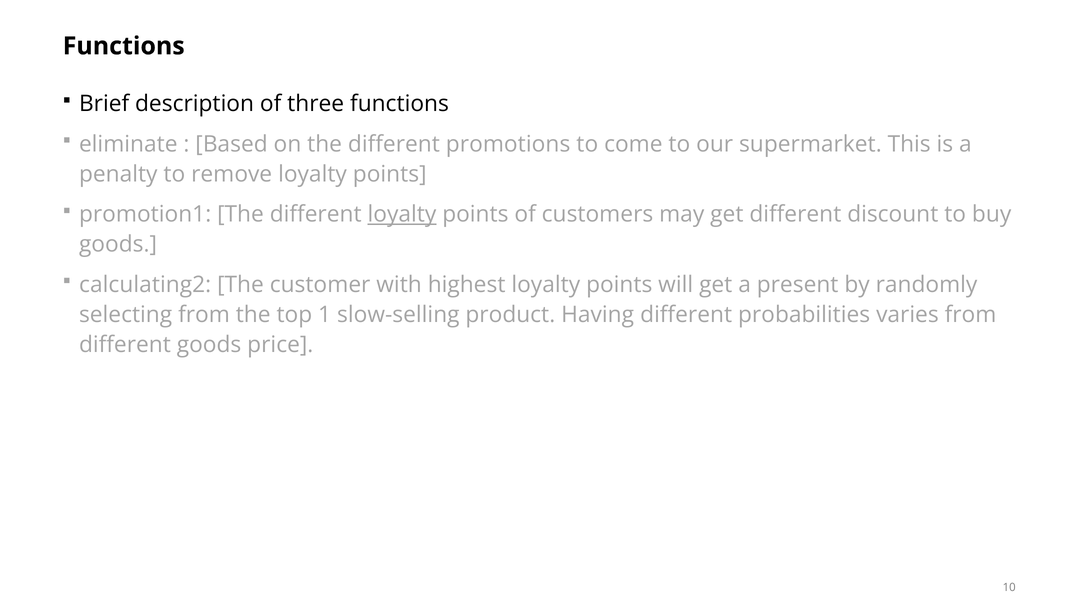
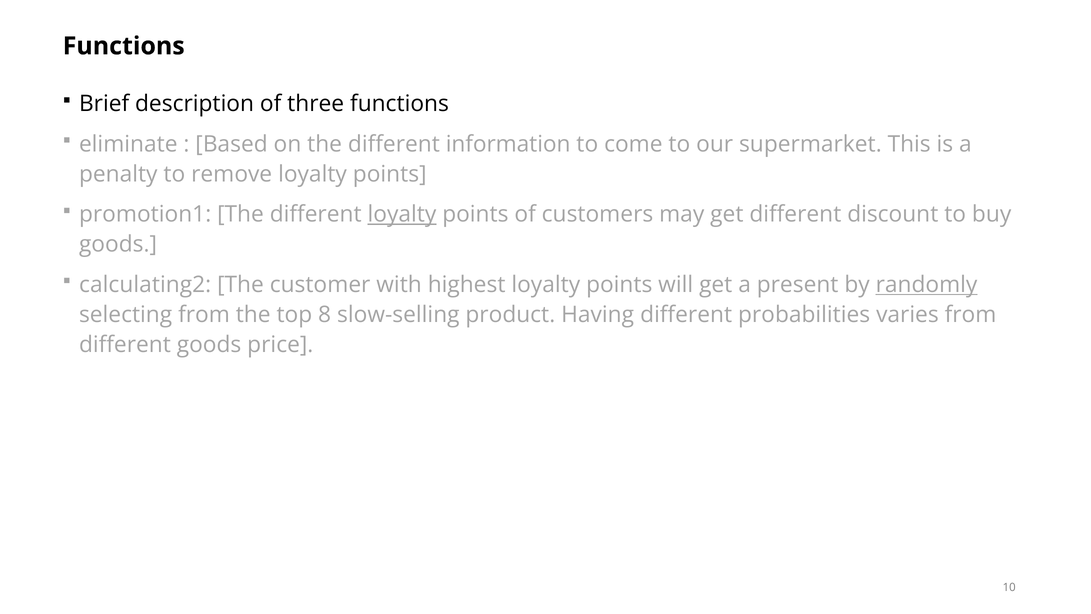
promotions: promotions -> information (508, 144)
randomly underline: none -> present (926, 285)
1: 1 -> 8 (325, 315)
